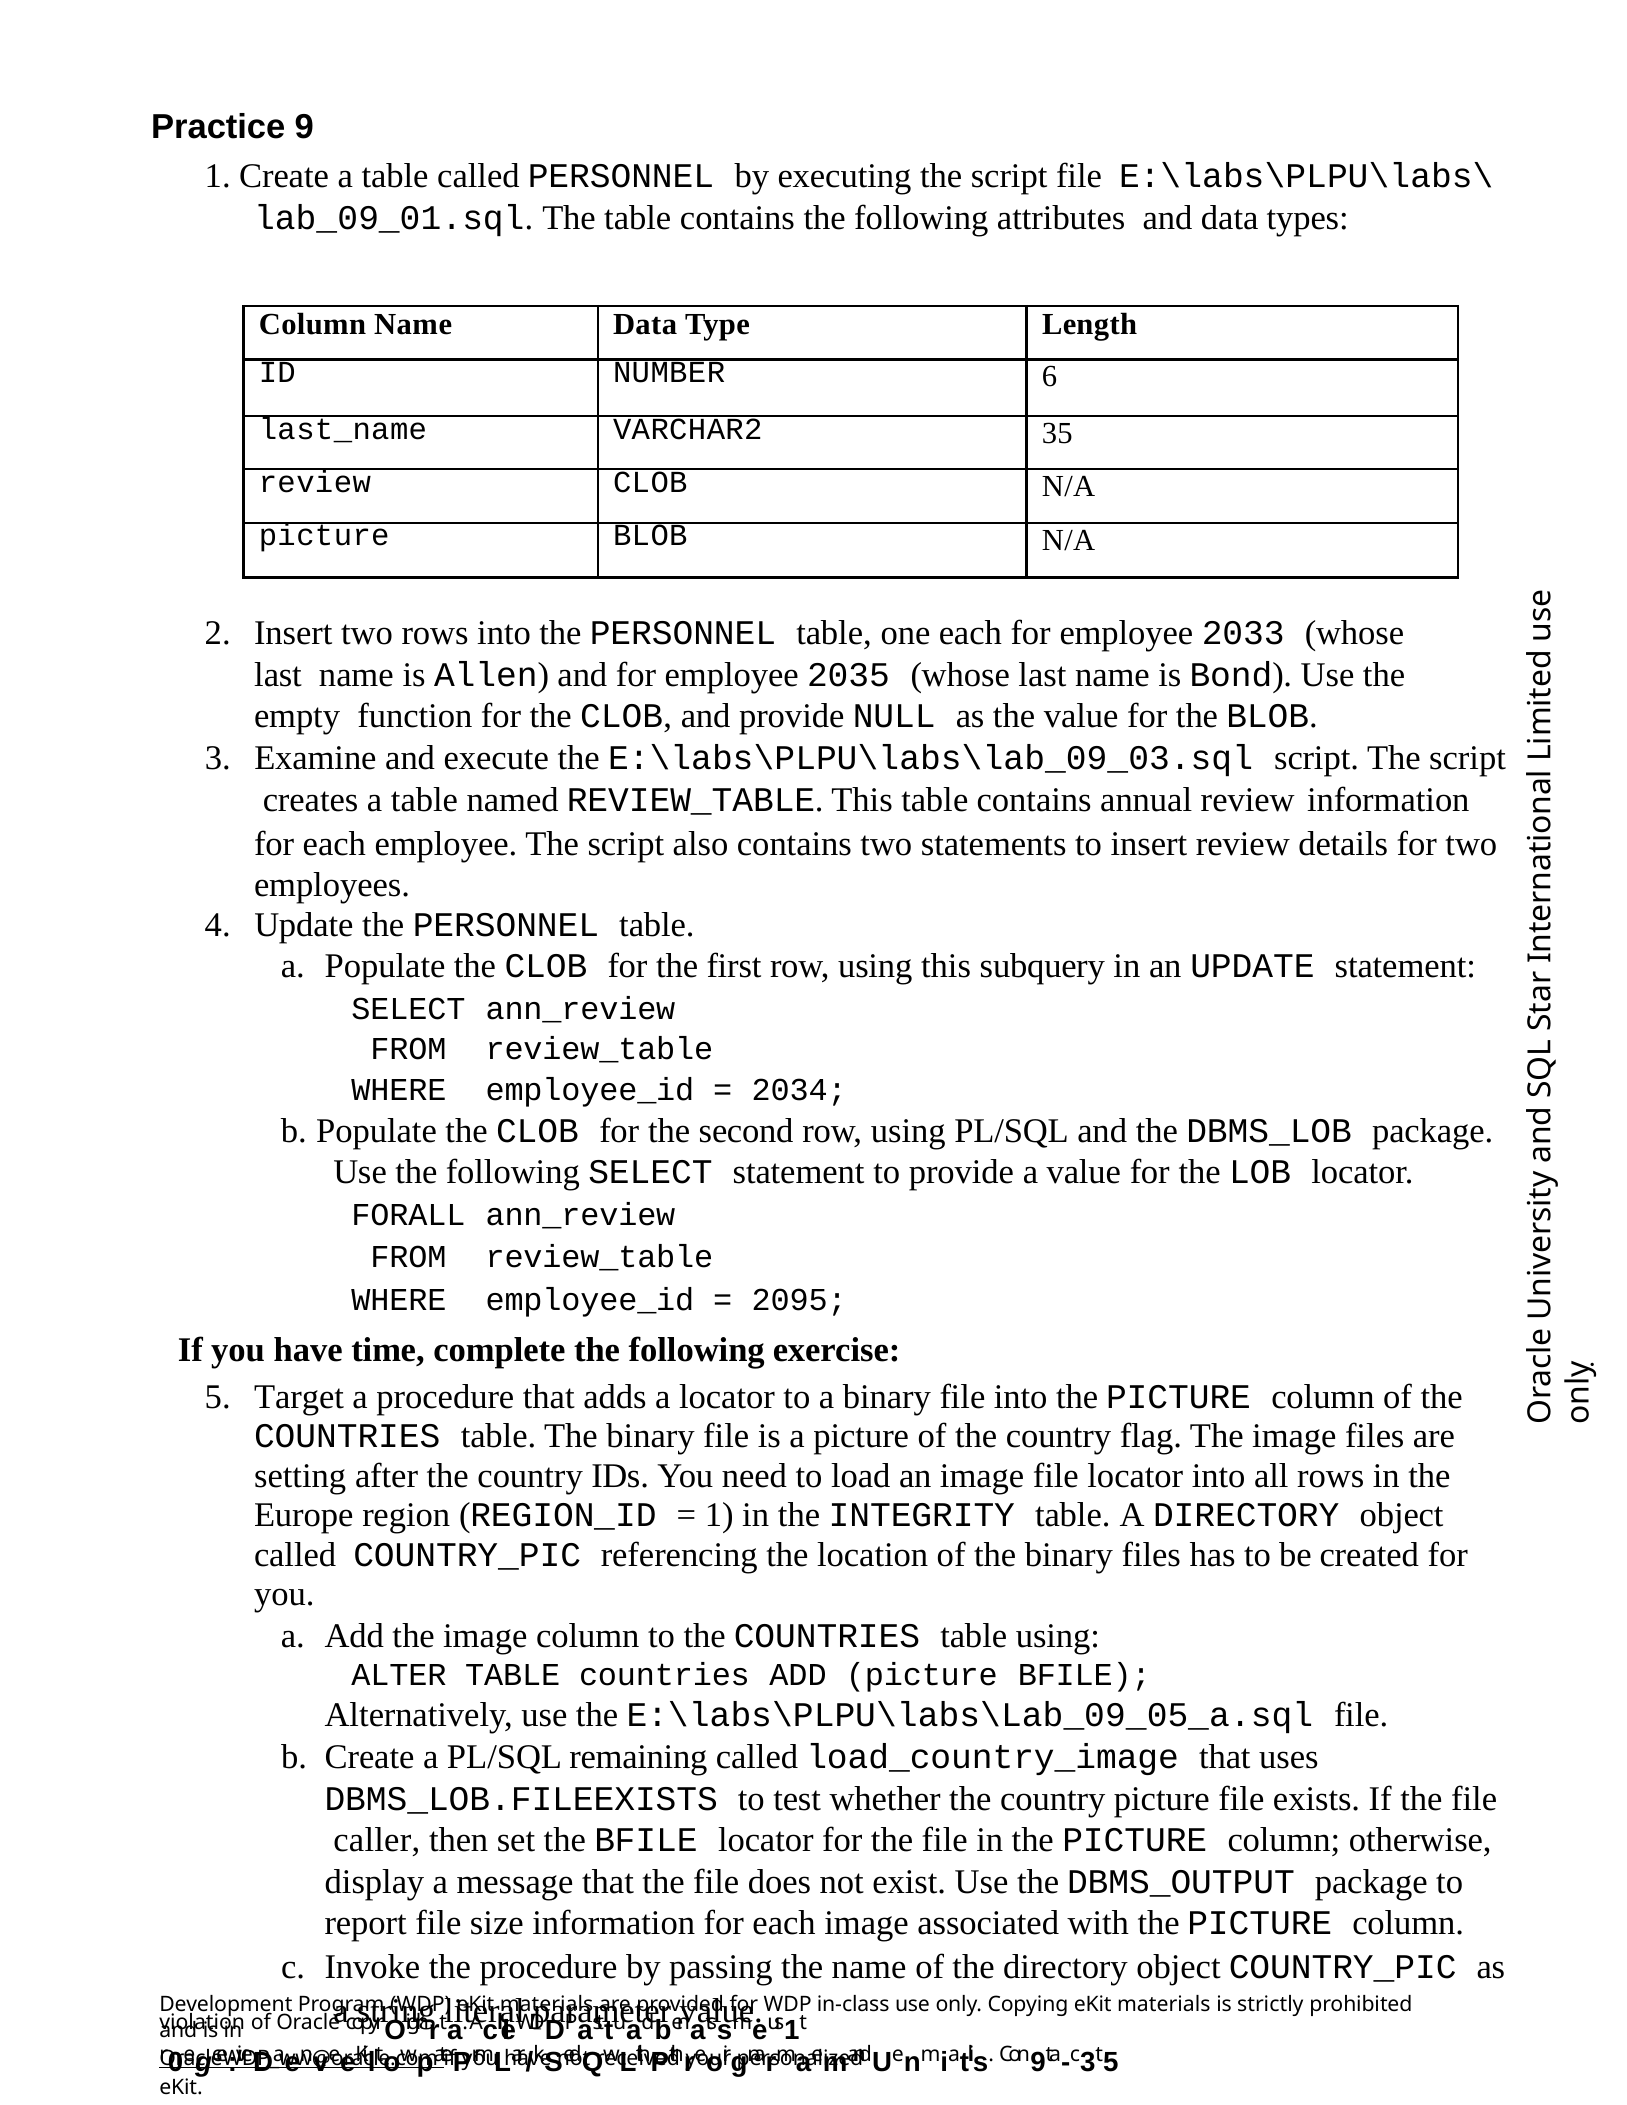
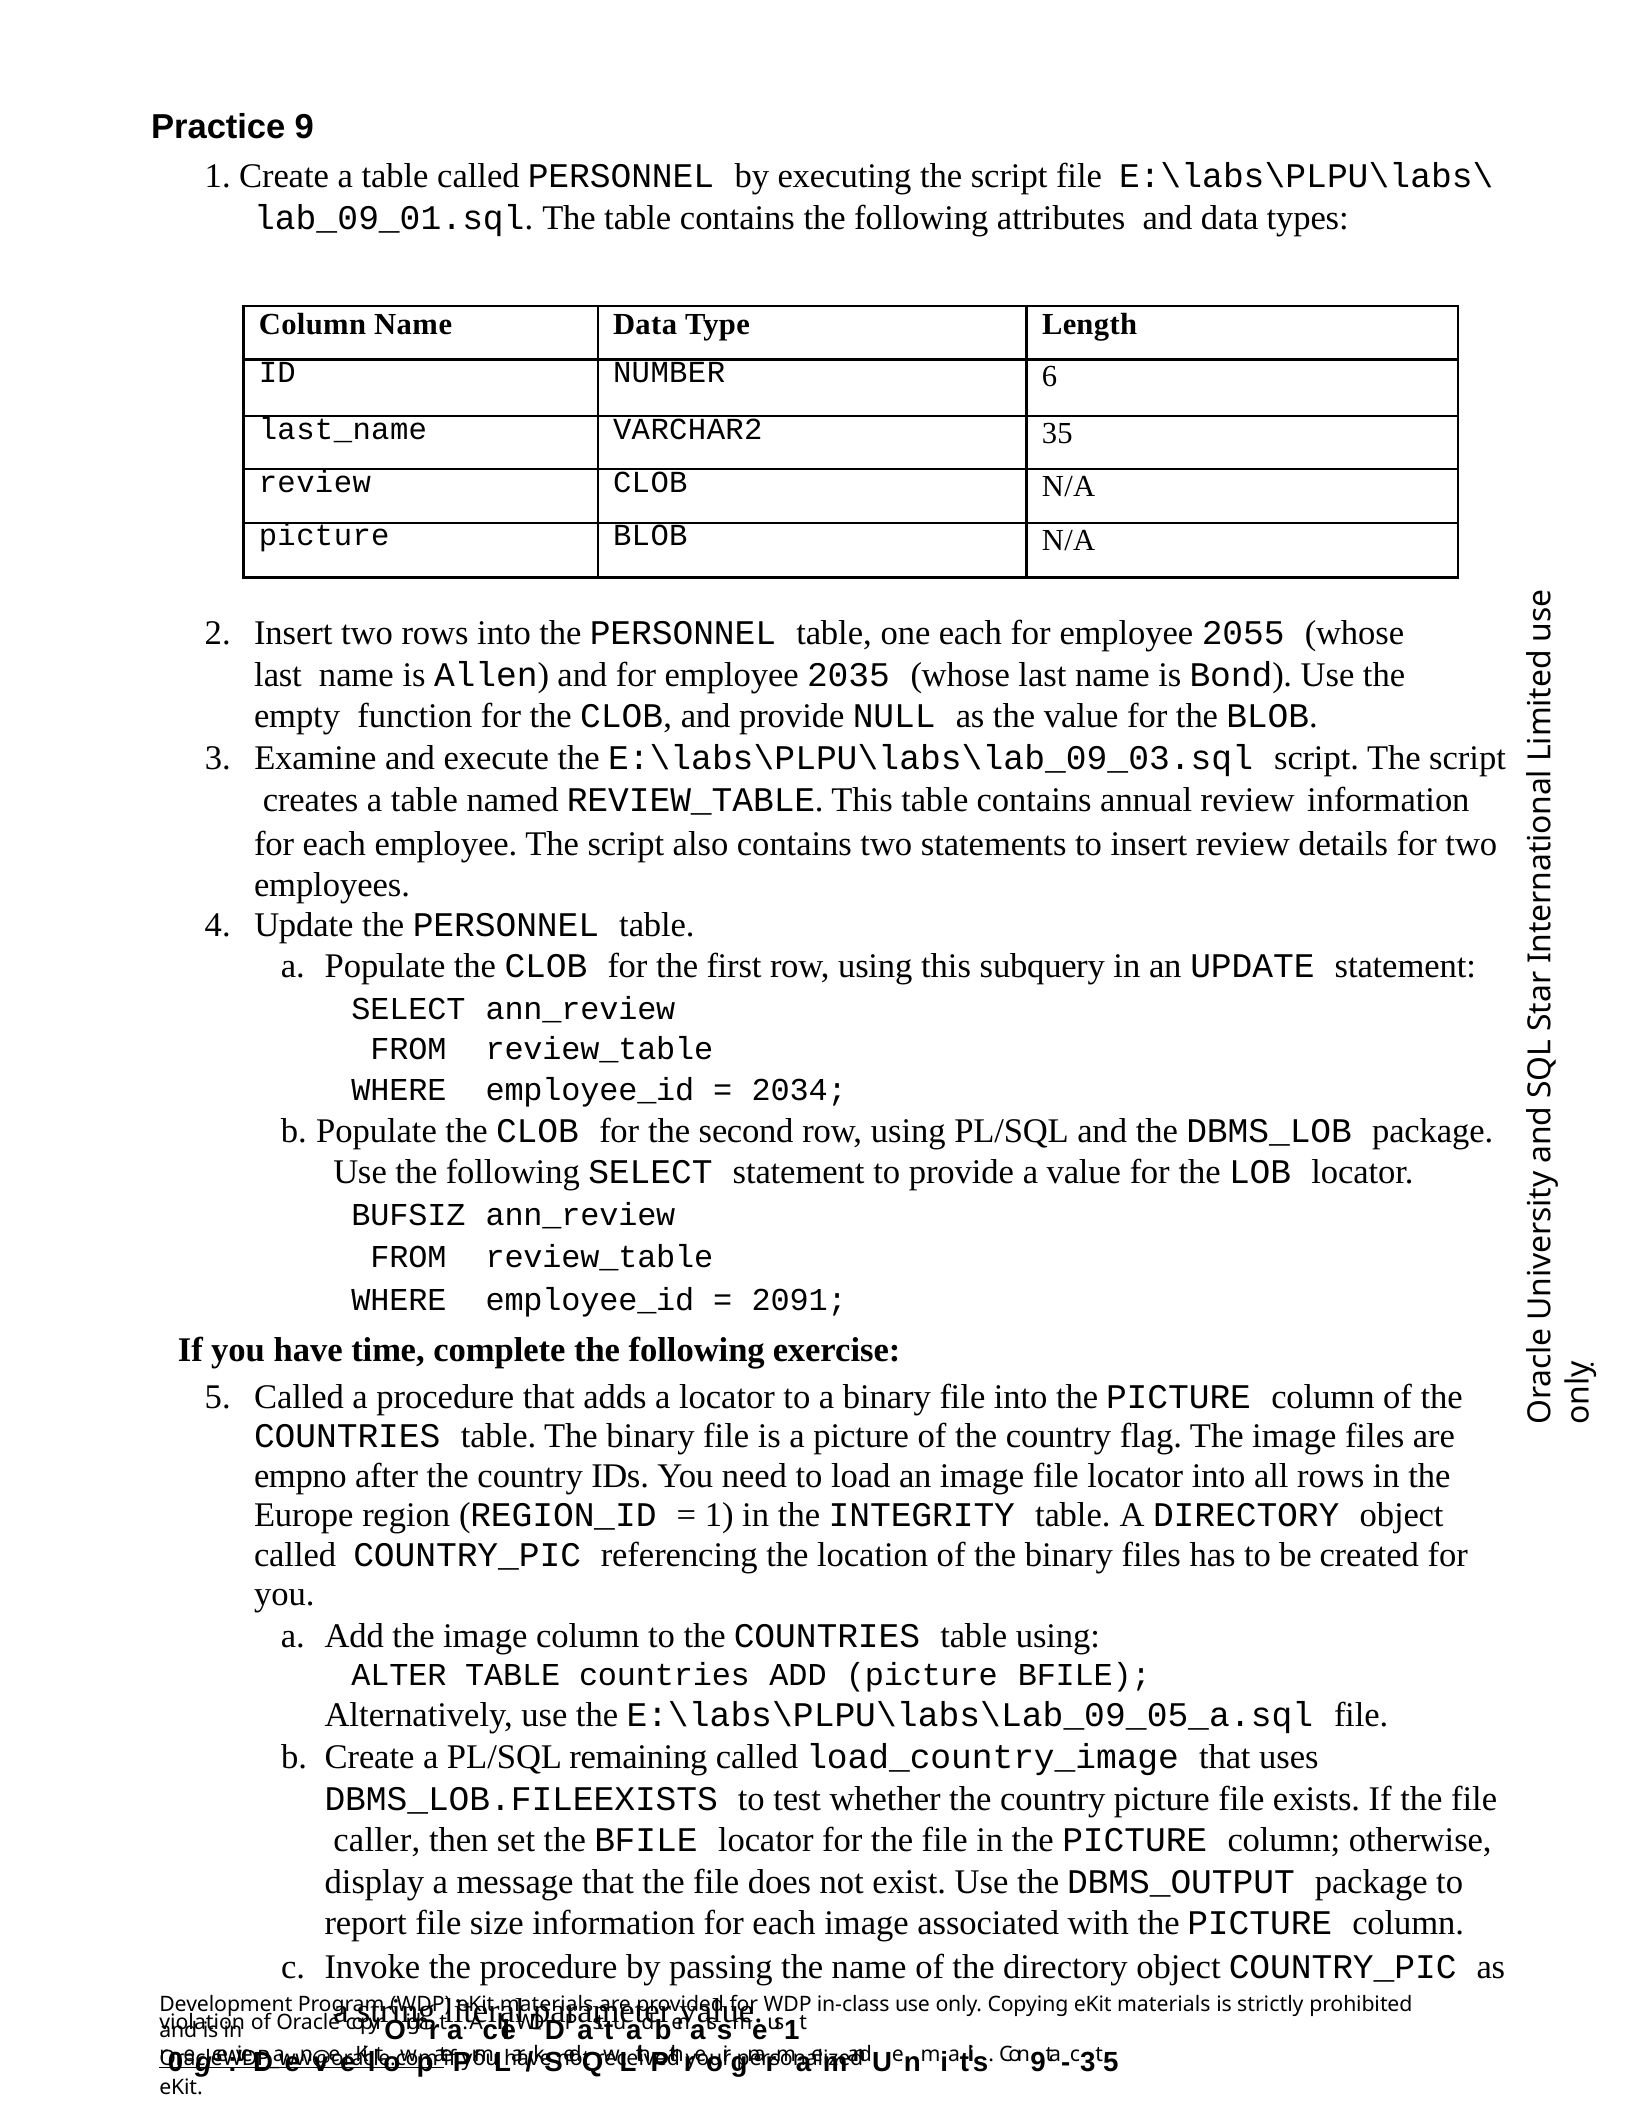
2033: 2033 -> 2055 (1243, 633)
FORALL: FORALL -> BUFSIZ (409, 1216)
2095: 2095 -> 2091 (799, 1300)
Target: Target -> Called (299, 1397)
setting: setting -> empno (300, 1476)
